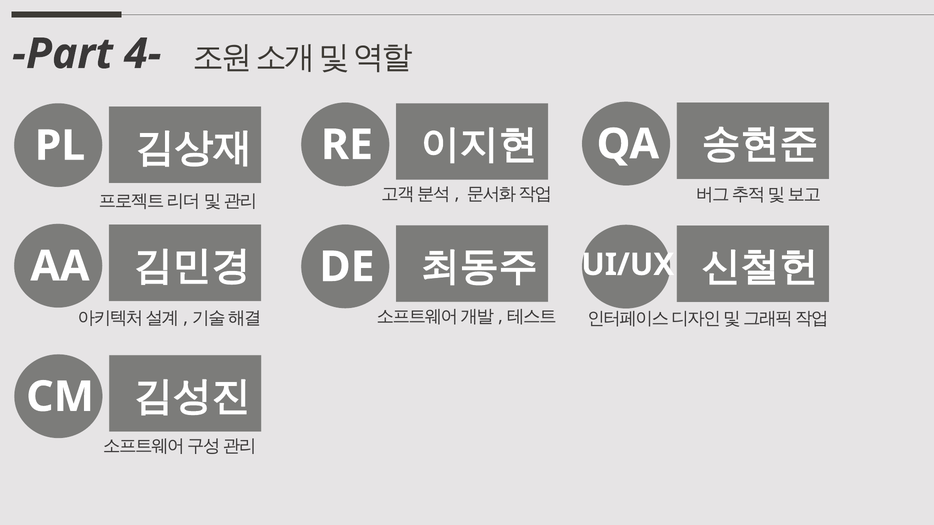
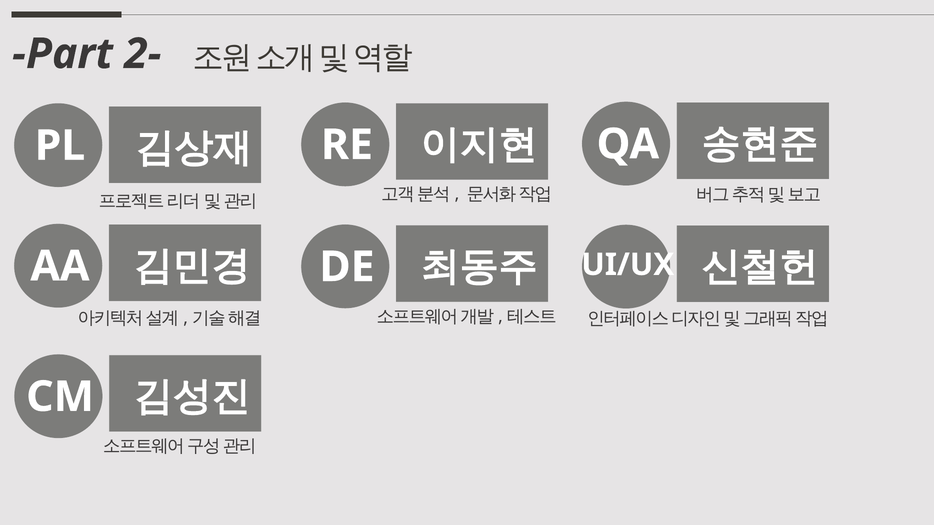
4-: 4- -> 2- (143, 54)
